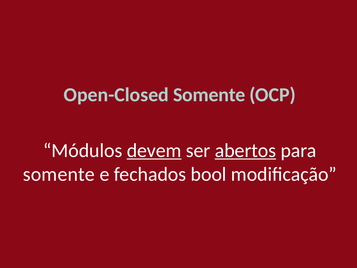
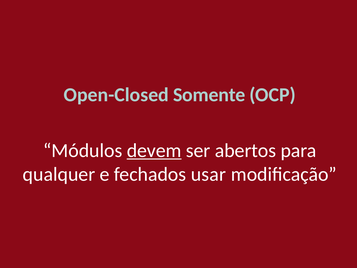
abertos underline: present -> none (245, 150)
somente: somente -> qualquer (59, 174)
bool: bool -> usar (208, 174)
